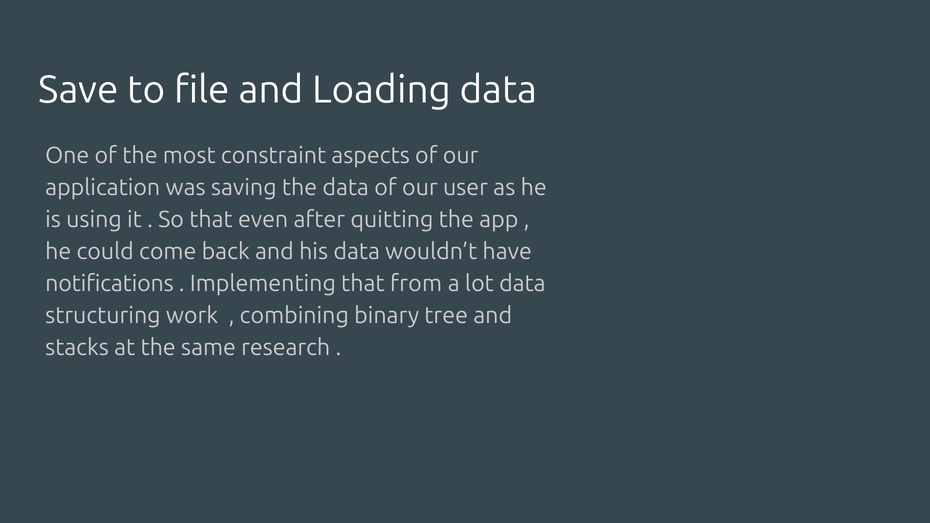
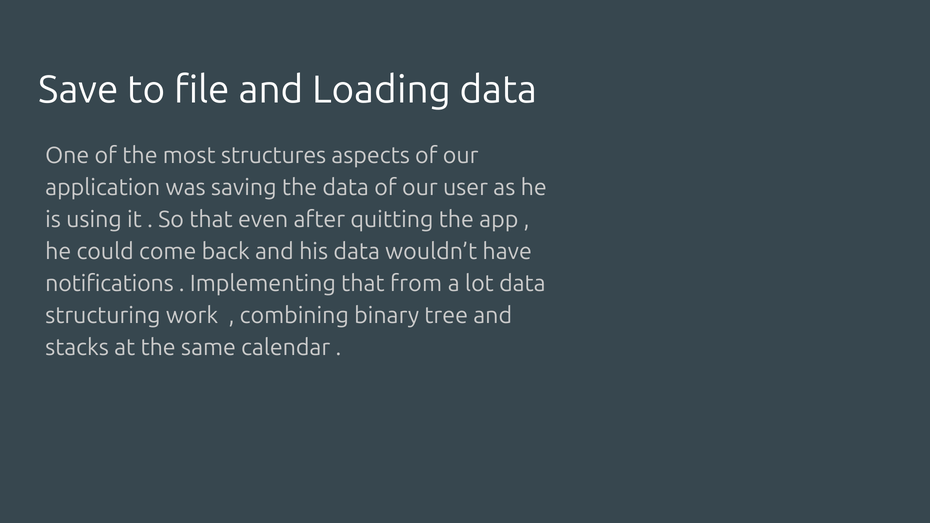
constraint: constraint -> structures (274, 155)
research: research -> calendar (286, 348)
